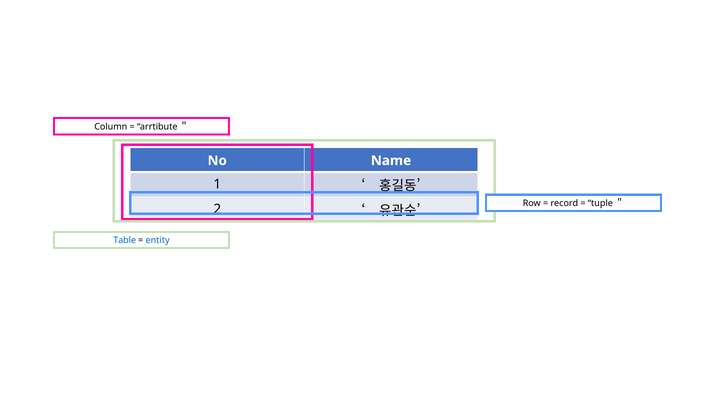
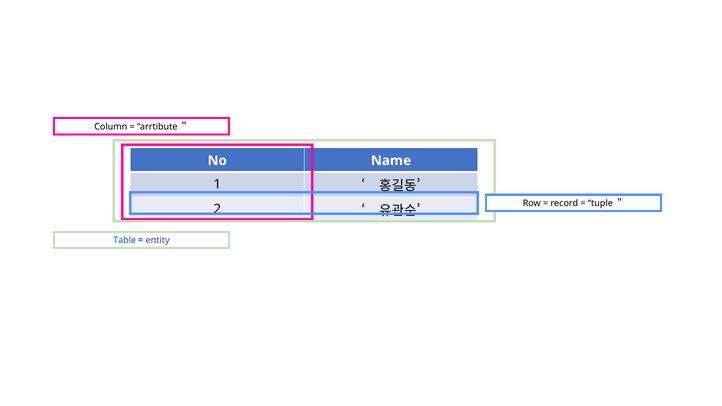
entity colour: blue -> purple (158, 241)
